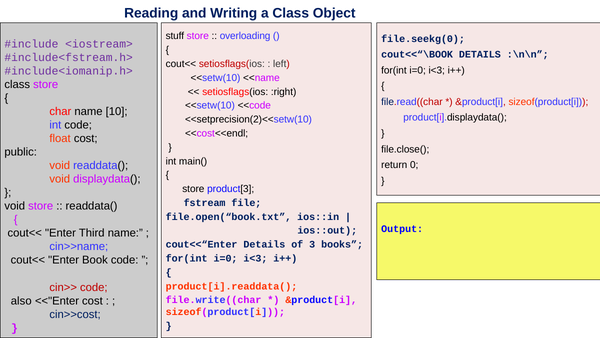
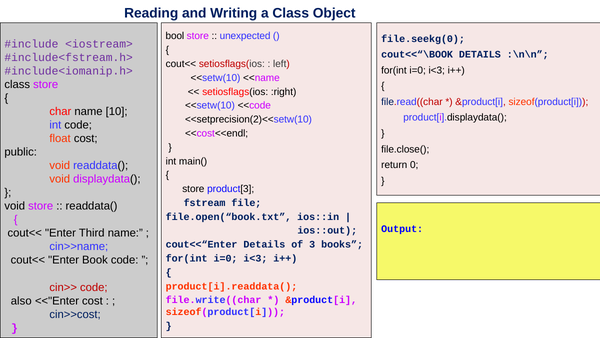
stuff: stuff -> bool (175, 36)
overloading: overloading -> unexpected (245, 36)
